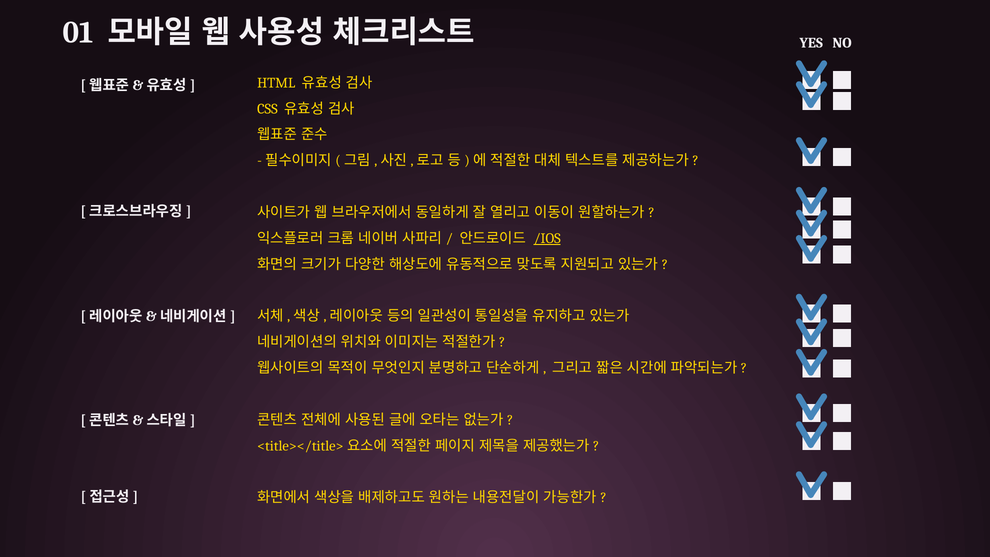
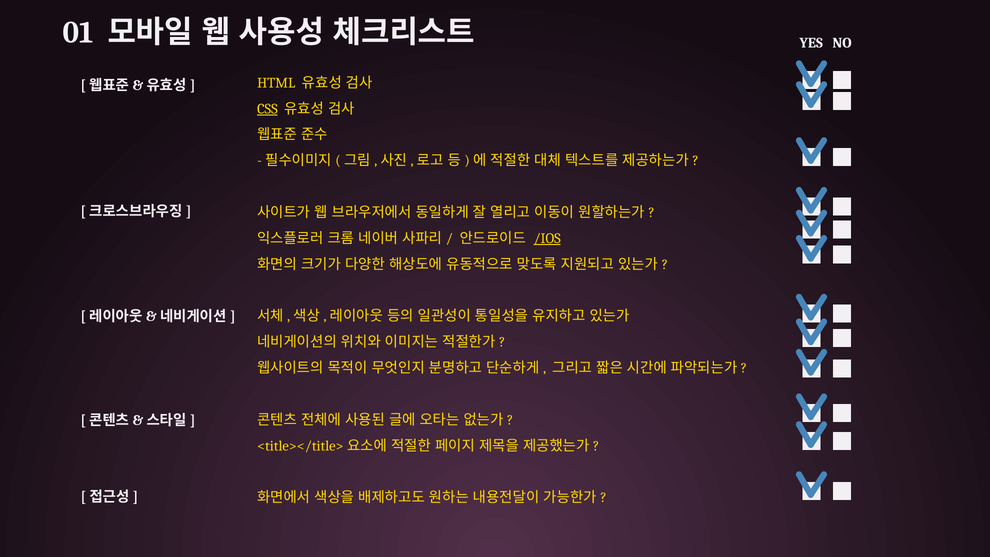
CSS underline: none -> present (267, 109)
